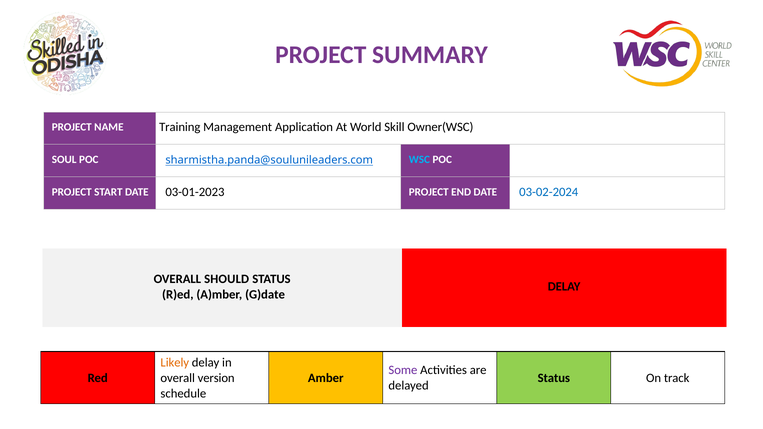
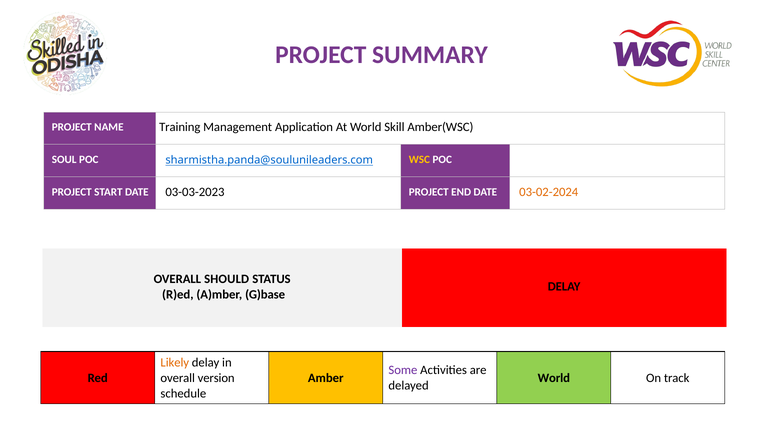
Owner(WSC: Owner(WSC -> Amber(WSC (440, 127)
WSC colour: light blue -> yellow (419, 160)
03-01-2023: 03-01-2023 -> 03-03-2023 (195, 192)
03-02-2024 colour: blue -> orange (549, 192)
G)date: G)date -> G)base (265, 295)
Status: Status -> World (554, 378)
